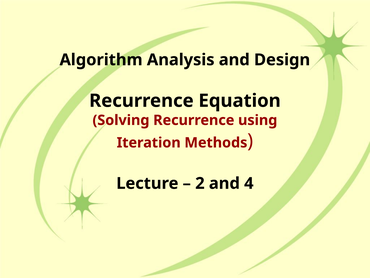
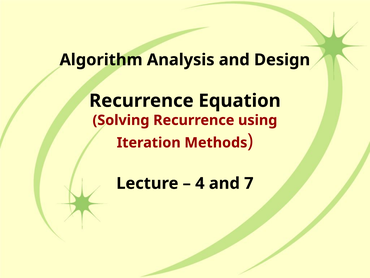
2: 2 -> 4 (200, 183)
4: 4 -> 7 (249, 183)
